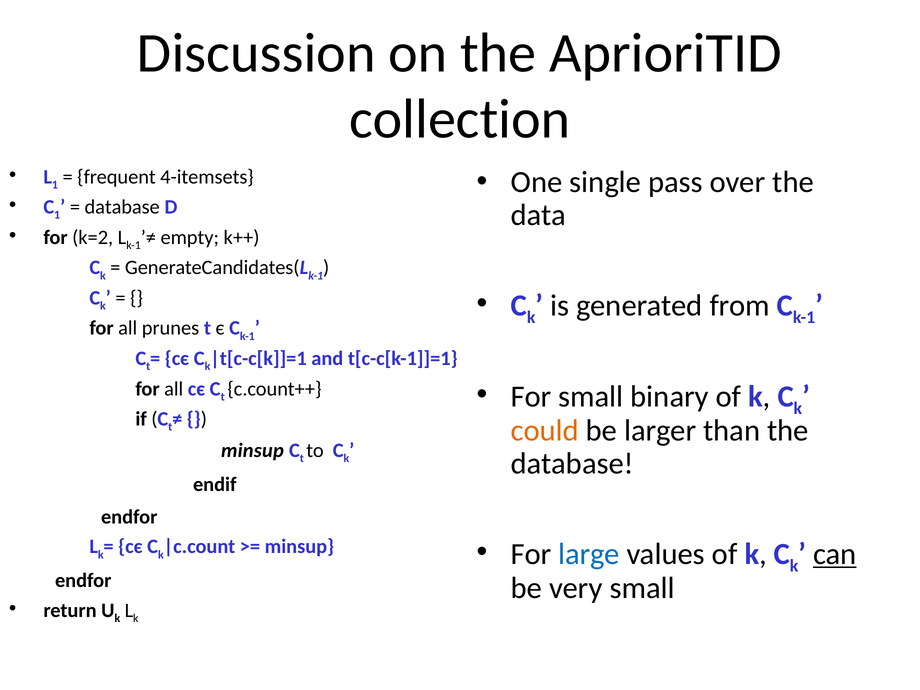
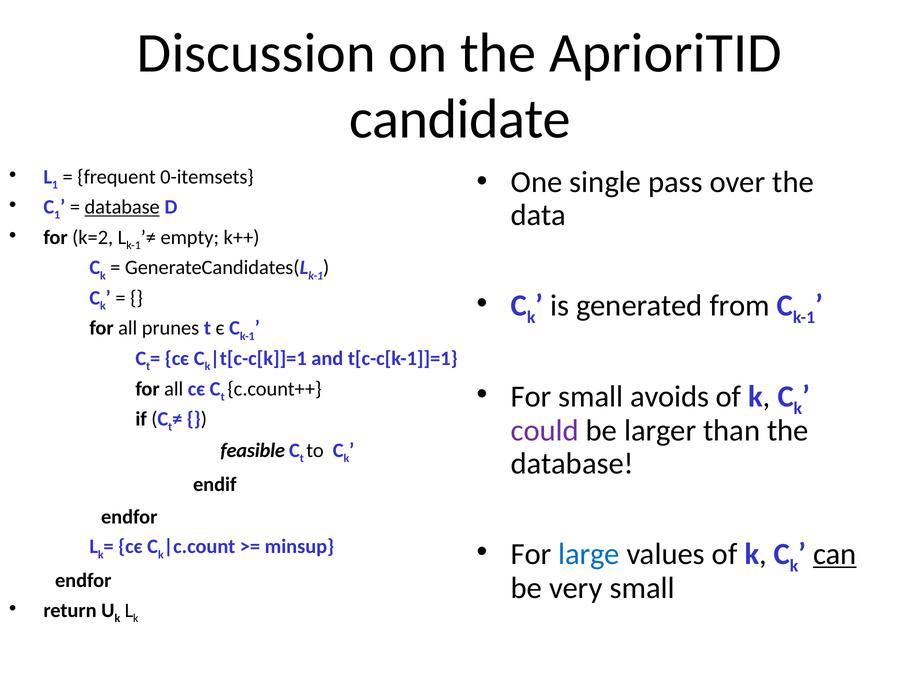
collection: collection -> candidate (460, 119)
4-itemsets: 4-itemsets -> 0-itemsets (207, 177)
database underline: none -> present (122, 207)
binary: binary -> avoids (670, 397)
could colour: orange -> purple (545, 431)
minsup: minsup -> feasible (253, 450)
